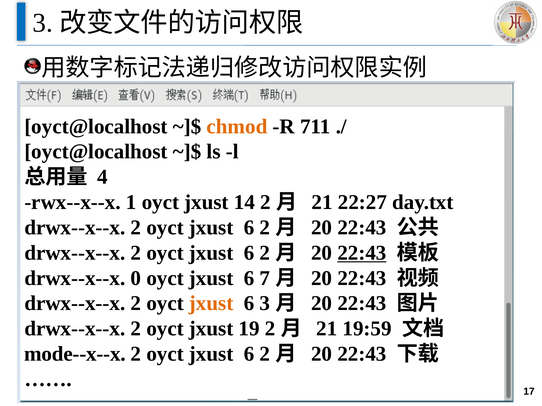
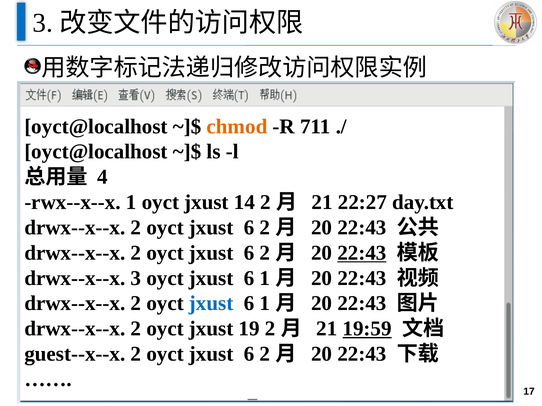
drwx--x--x 0: 0 -> 3 (136, 278)
7: 7 -> 1 (265, 278)
jxust colour: orange -> blue (211, 304)
3: 3 -> 1 (265, 304)
19:59 underline: none -> present (367, 329)
mode--x--x: mode--x--x -> guest--x--x (75, 354)
